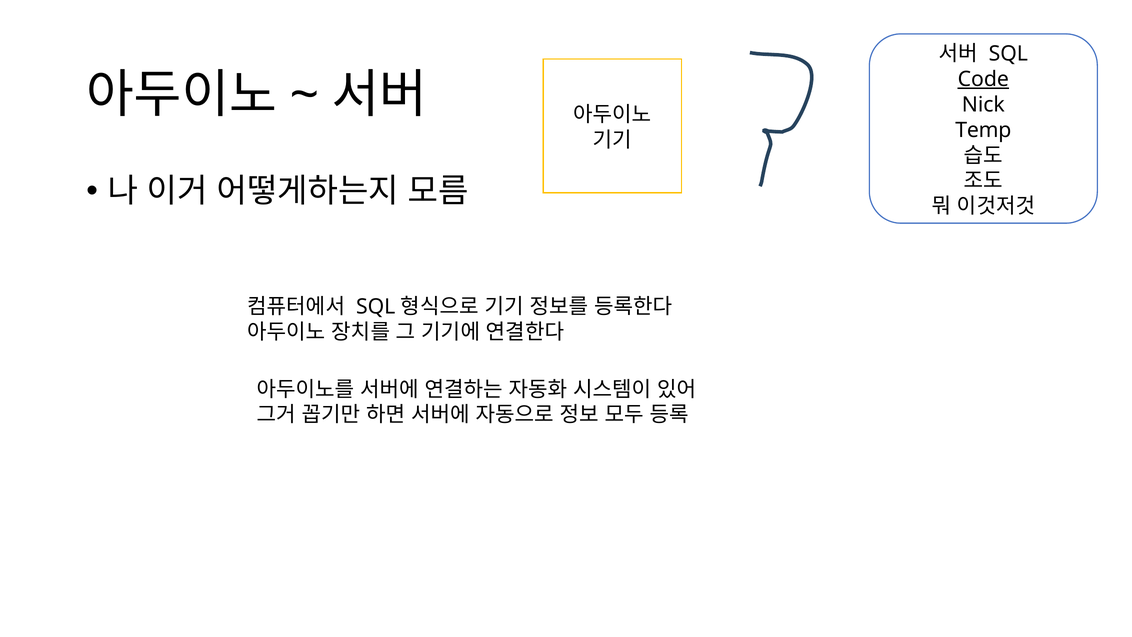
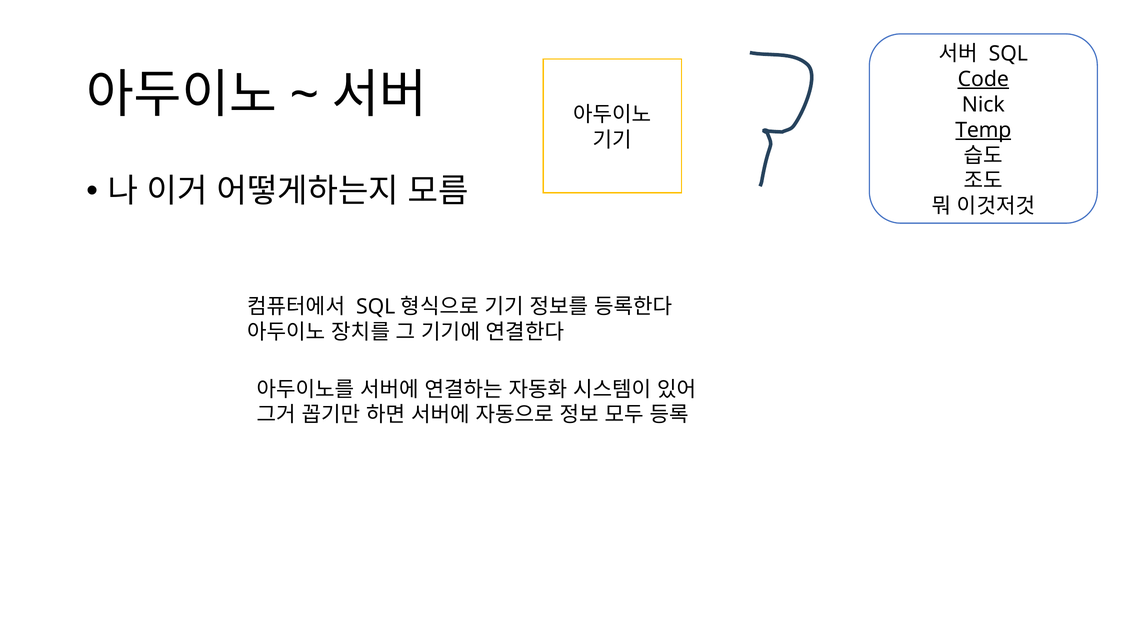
Temp underline: none -> present (983, 130)
